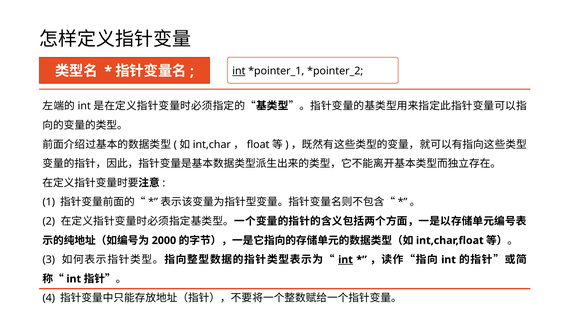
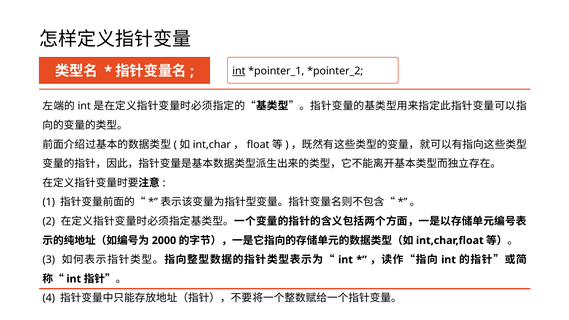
int underline: present -> none (346, 260)
